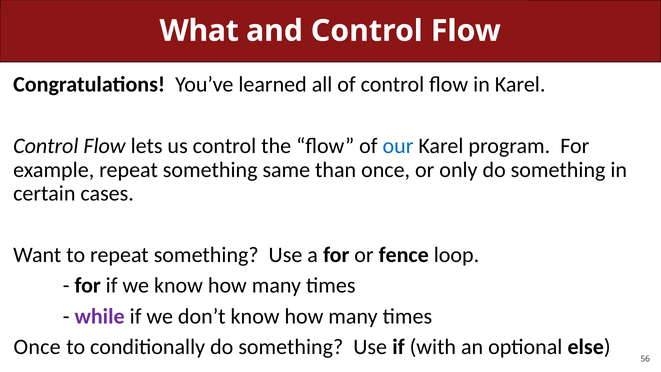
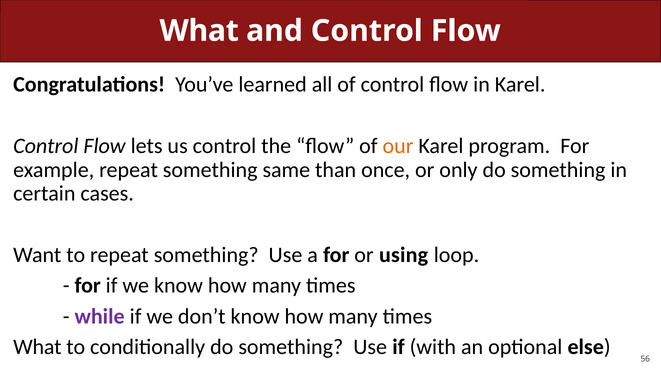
our colour: blue -> orange (398, 146)
fence: fence -> using (404, 255)
Once: Once -> What (37, 347)
